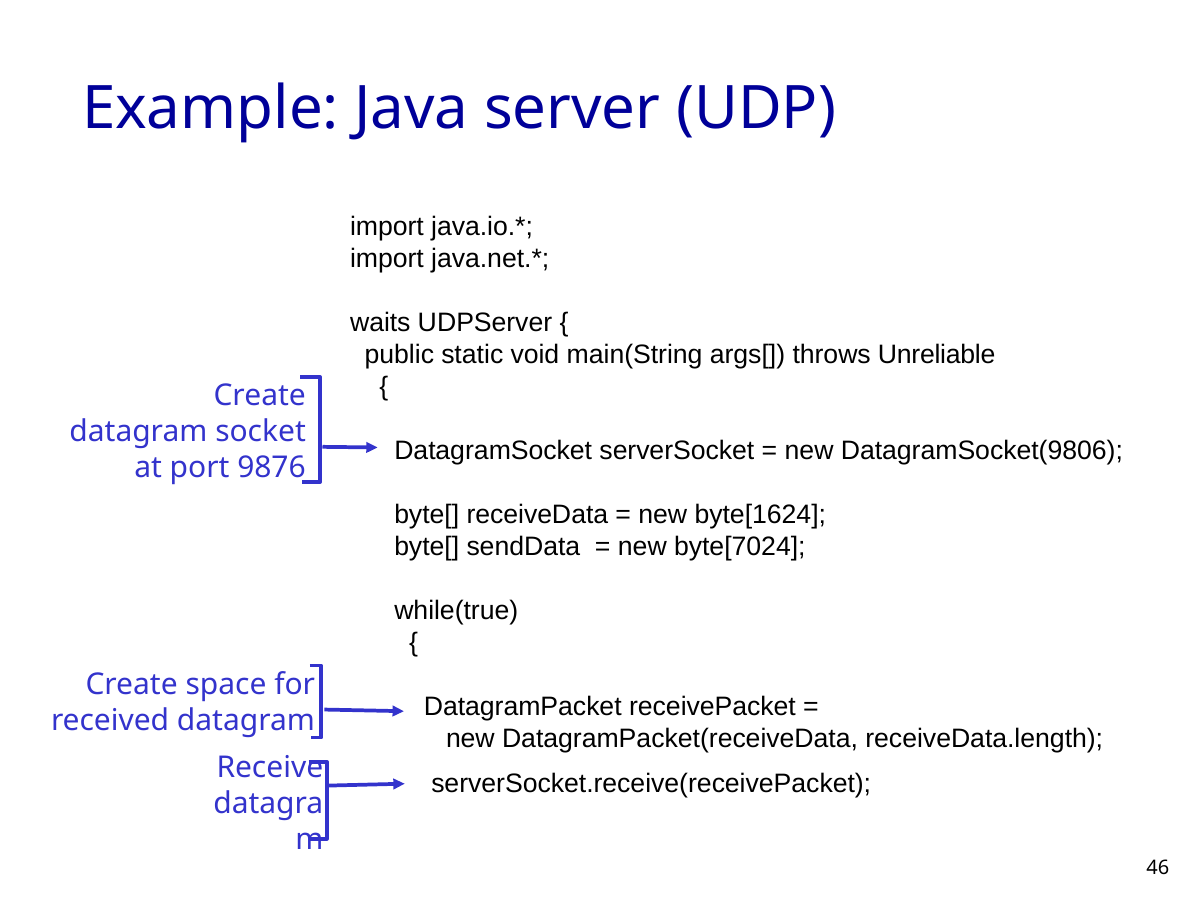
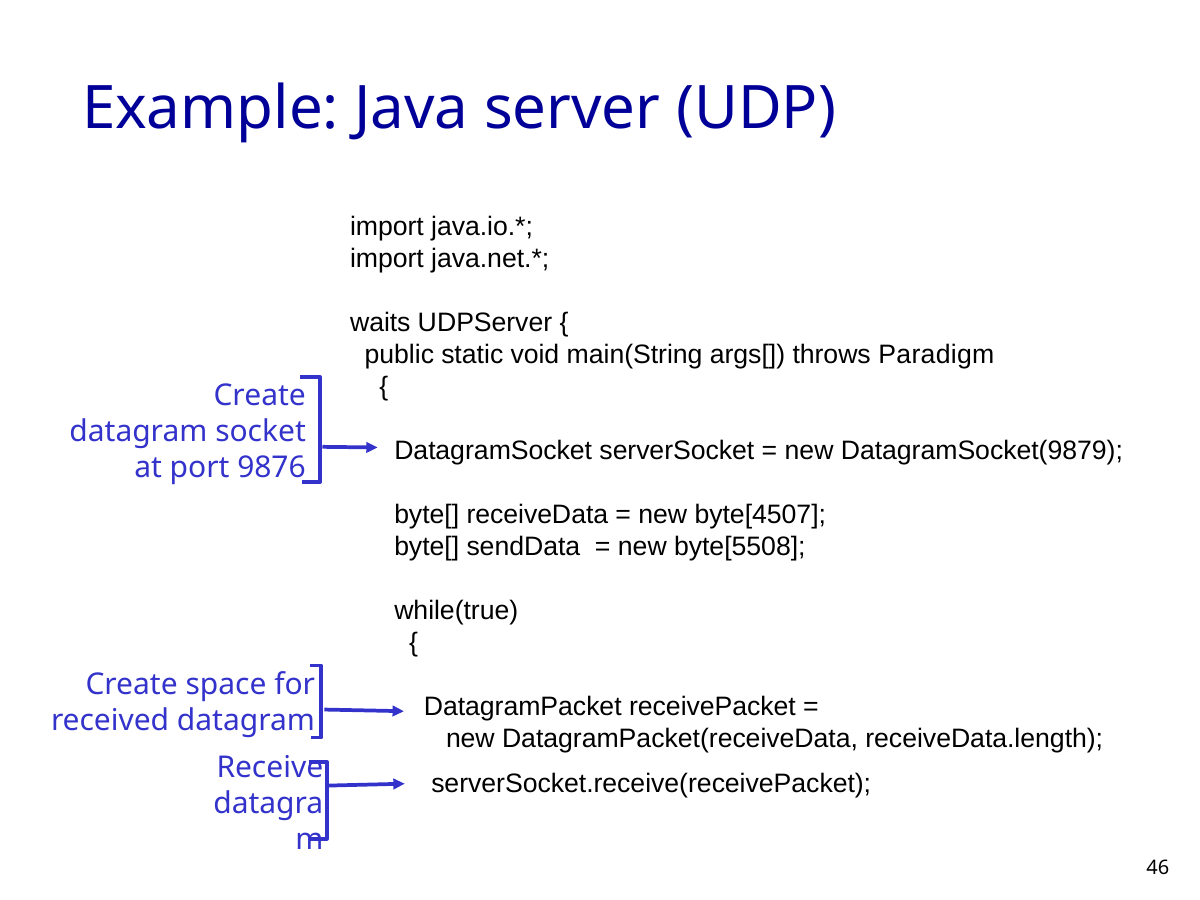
Unreliable: Unreliable -> Paradigm (936, 355)
DatagramSocket(9806: DatagramSocket(9806 -> DatagramSocket(9879 (982, 451)
byte[1624: byte[1624 -> byte[4507 (760, 515)
byte[7024: byte[7024 -> byte[5508 (740, 547)
